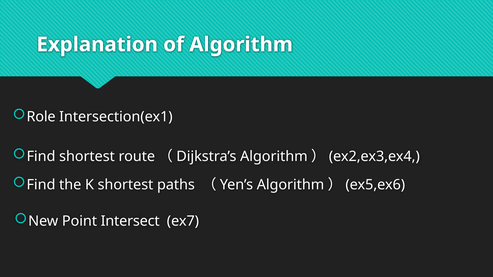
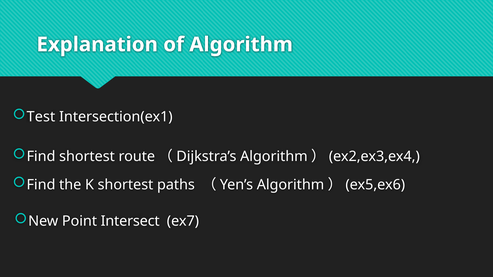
Role: Role -> Test (41, 117)
